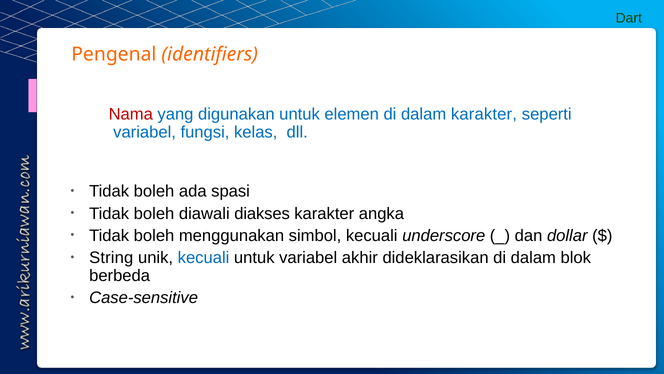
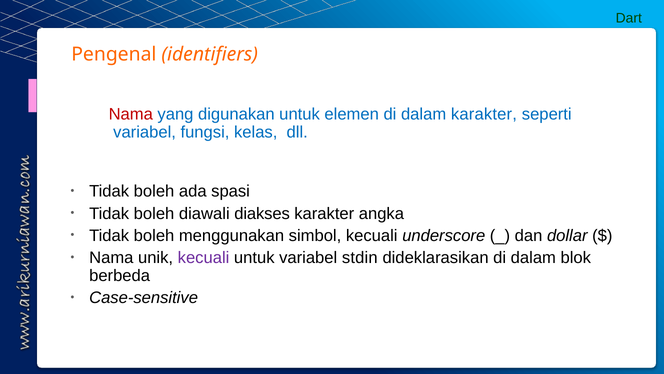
String: String -> Nama (111, 257)
kecuali colour: blue -> purple (204, 257)
akhir: akhir -> stdin (360, 257)
